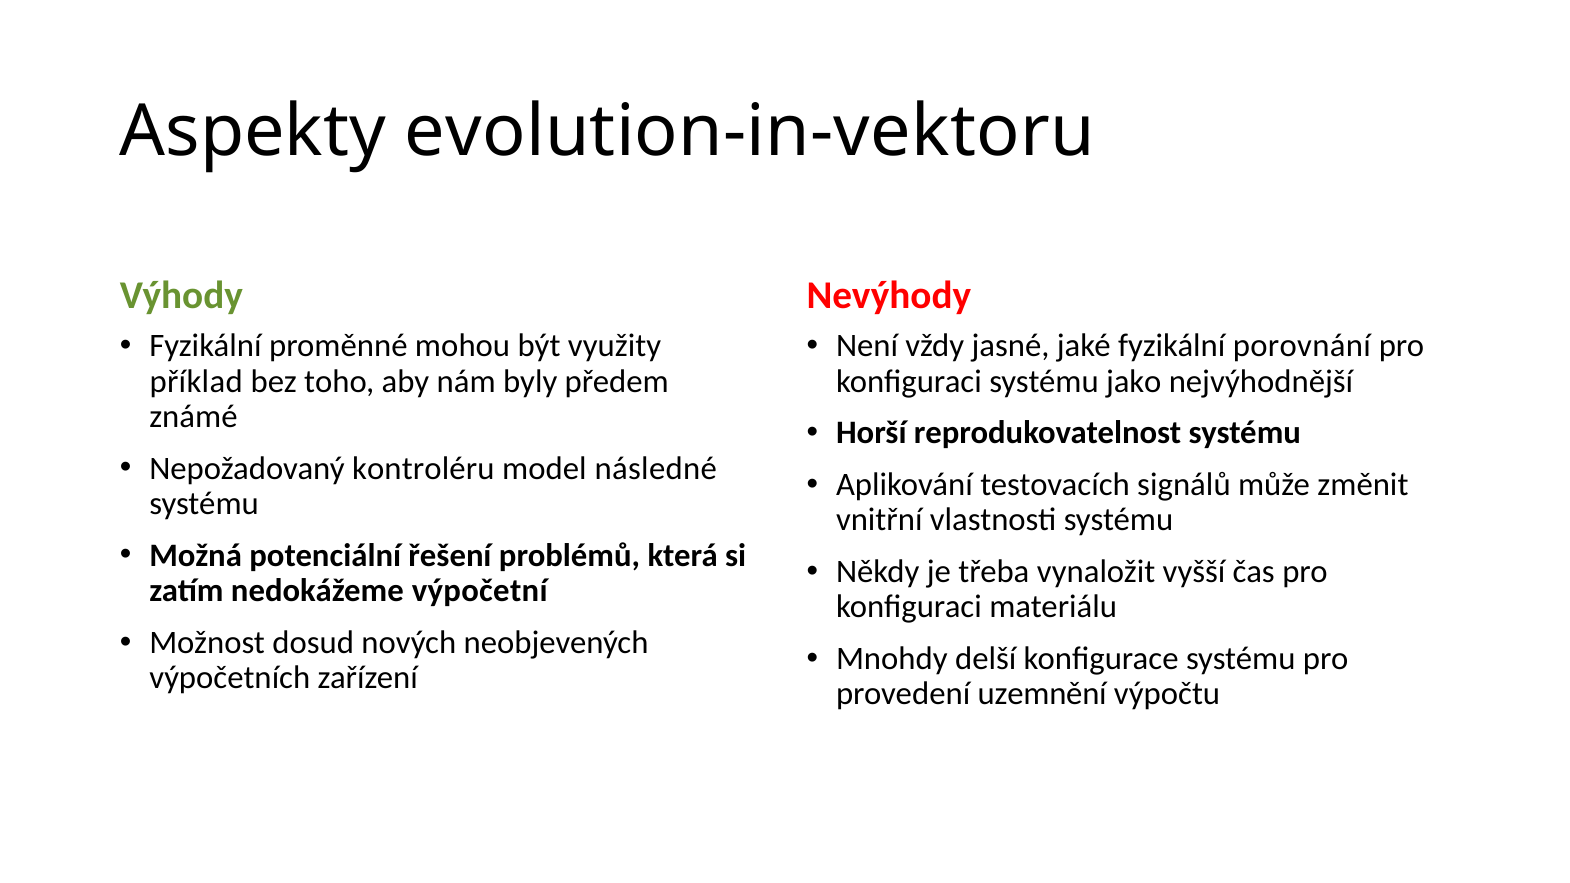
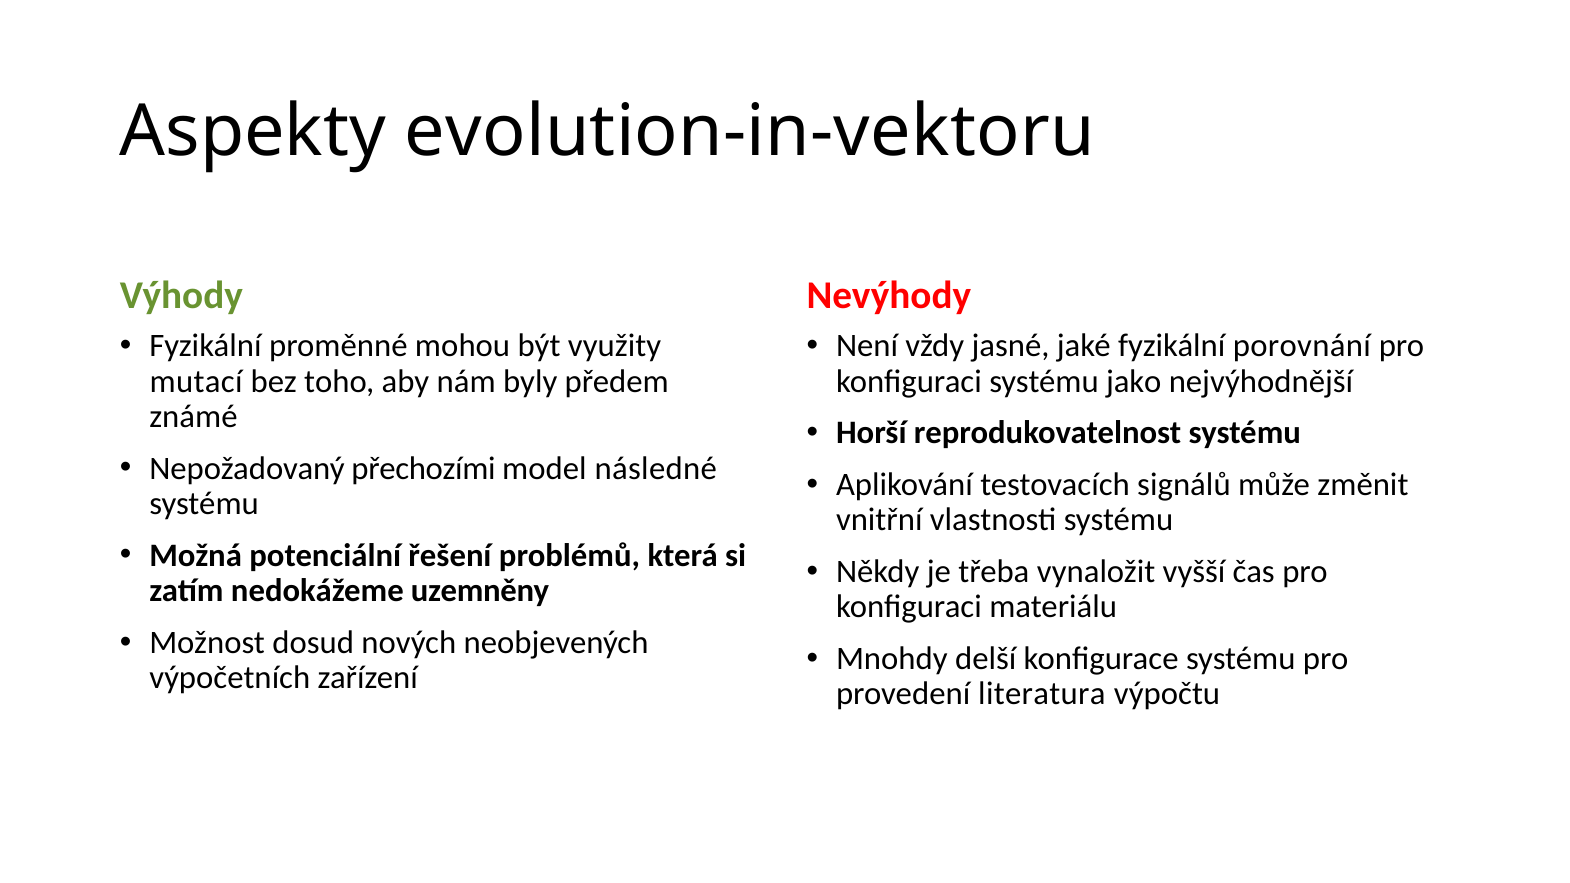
příklad: příklad -> mutací (196, 381)
kontroléru: kontroléru -> přechozími (424, 468)
výpočetní: výpočetní -> uzemněny (480, 591)
uzemnění: uzemnění -> literatura (1042, 694)
